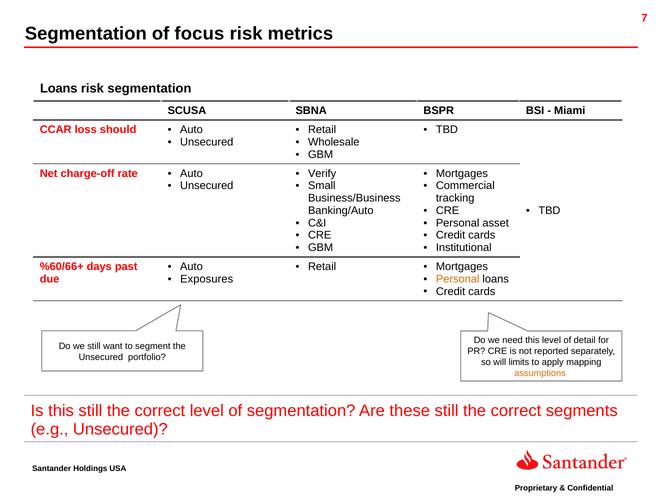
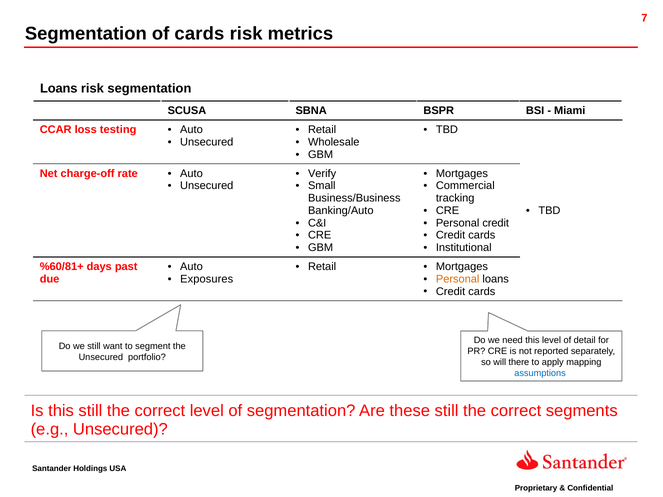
of focus: focus -> cards (199, 34)
should: should -> testing (118, 130)
Personal asset: asset -> credit (496, 223)
%60/66+: %60/66+ -> %60/81+ (62, 267)
limits: limits -> there (519, 362)
assumptions colour: orange -> blue (540, 373)
